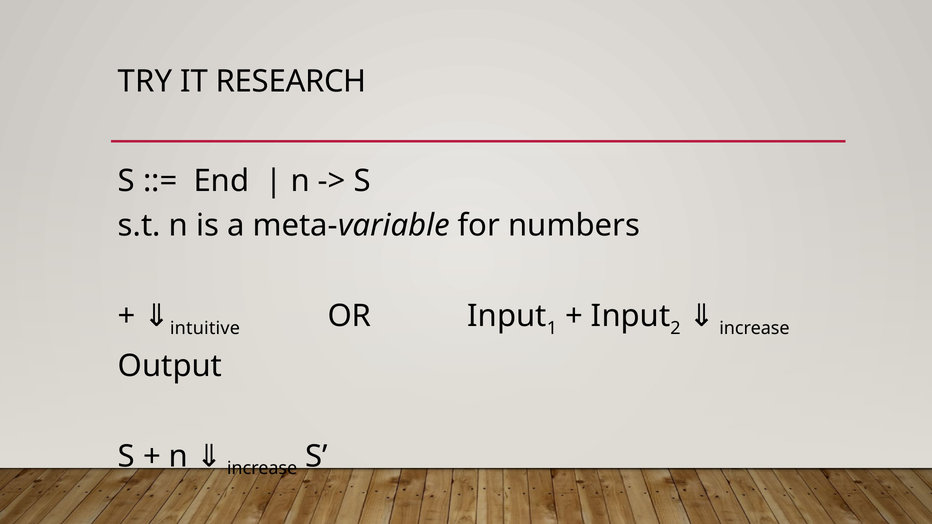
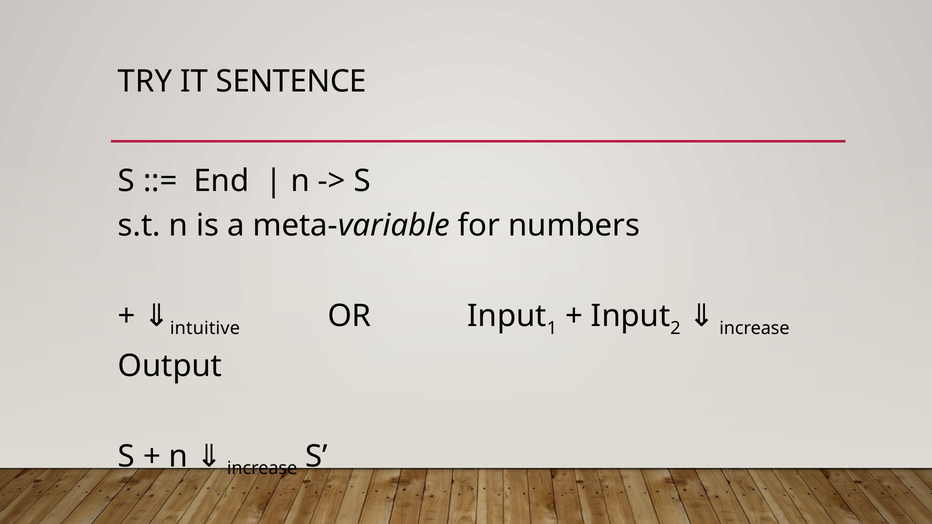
RESEARCH: RESEARCH -> SENTENCE (291, 82)
